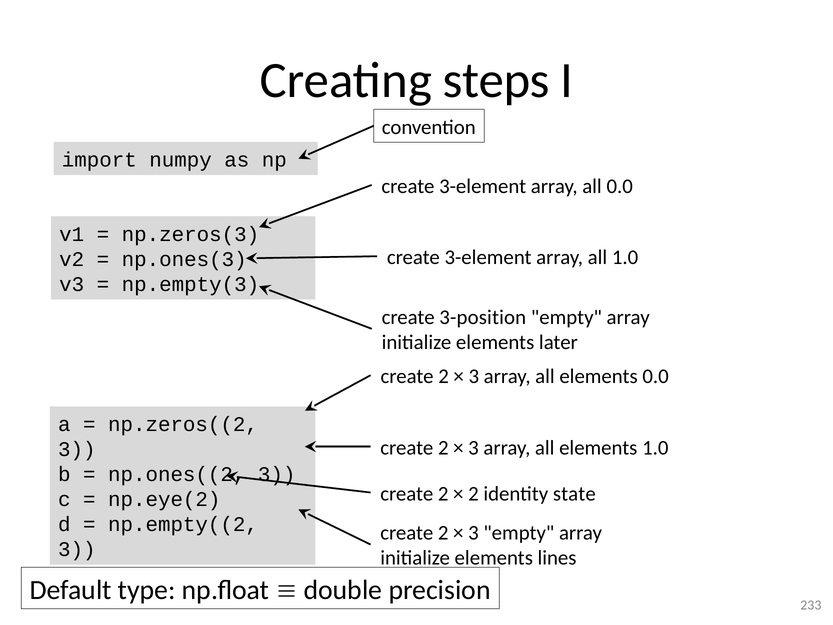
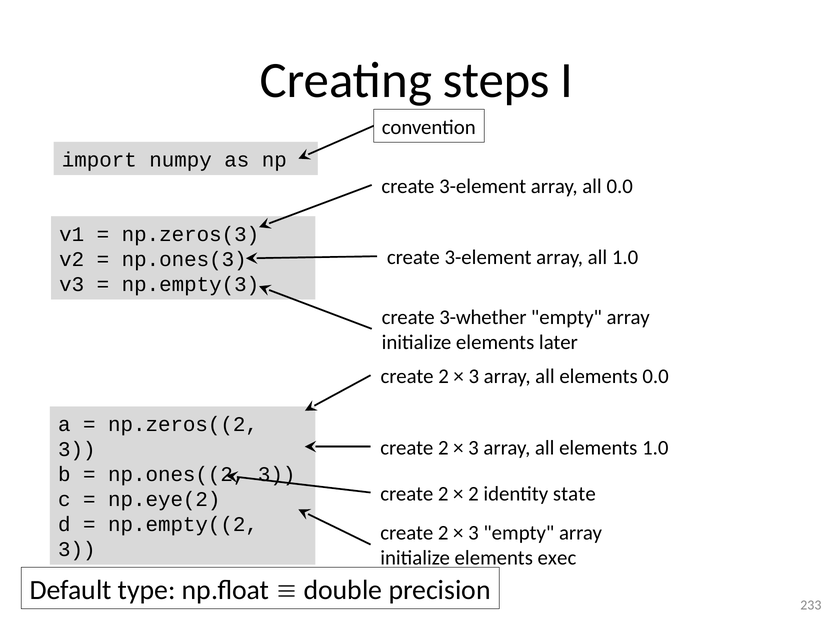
3-position: 3-position -> 3-whether (483, 317)
lines: lines -> exec (557, 558)
